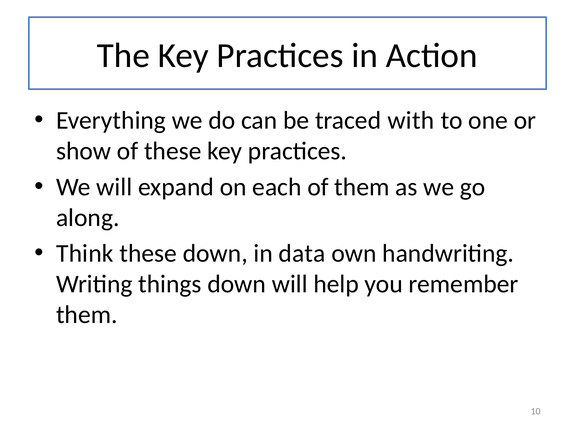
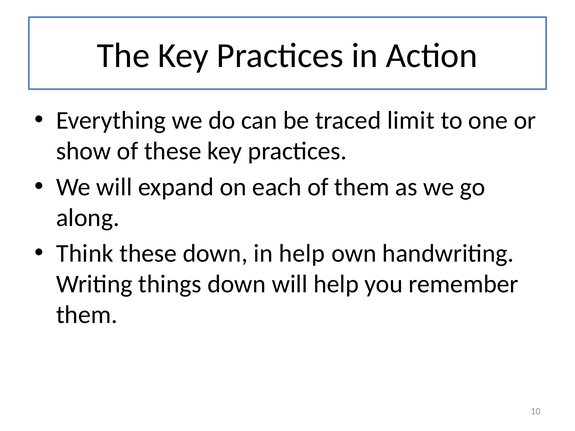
with: with -> limit (411, 121)
in data: data -> help (302, 254)
